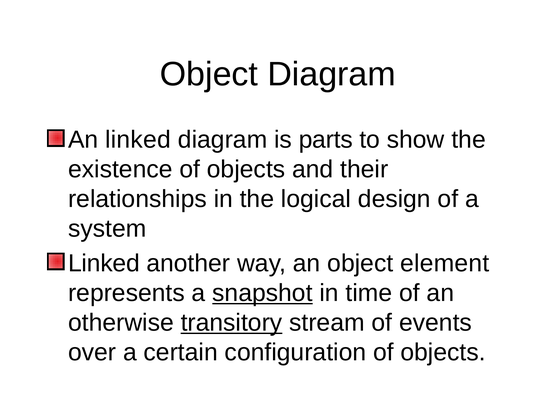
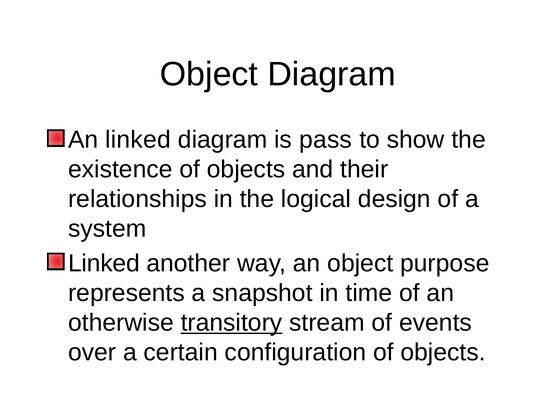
parts: parts -> pass (326, 140)
element: element -> purpose (445, 263)
snapshot underline: present -> none (262, 293)
